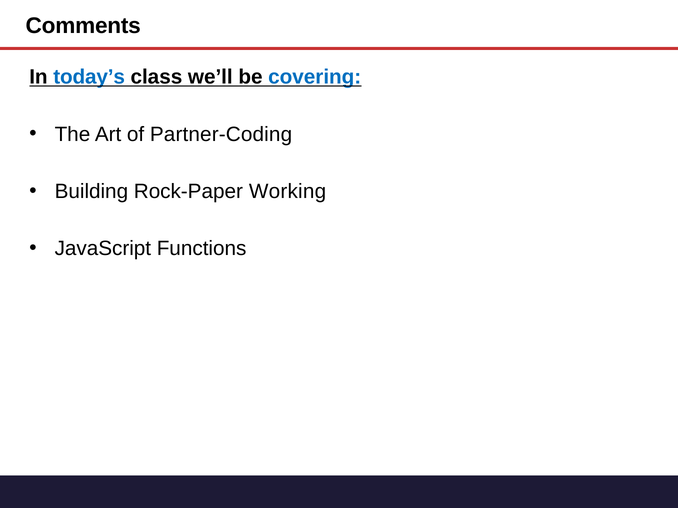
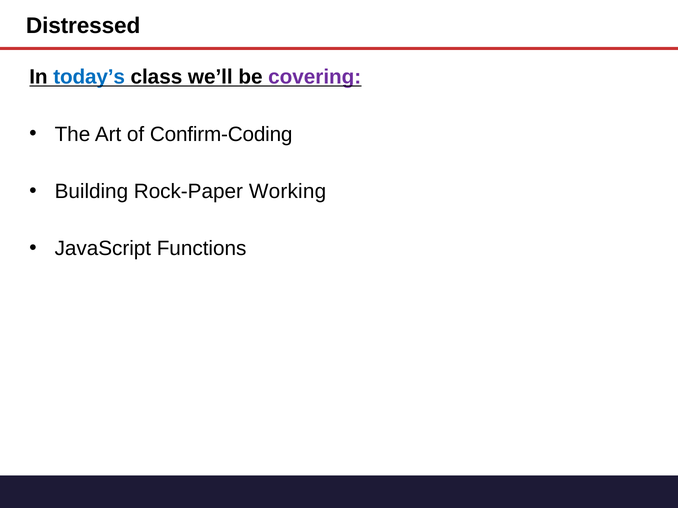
Comments: Comments -> Distressed (83, 26)
covering colour: blue -> purple (315, 77)
Partner-Coding: Partner-Coding -> Confirm-Coding (221, 134)
